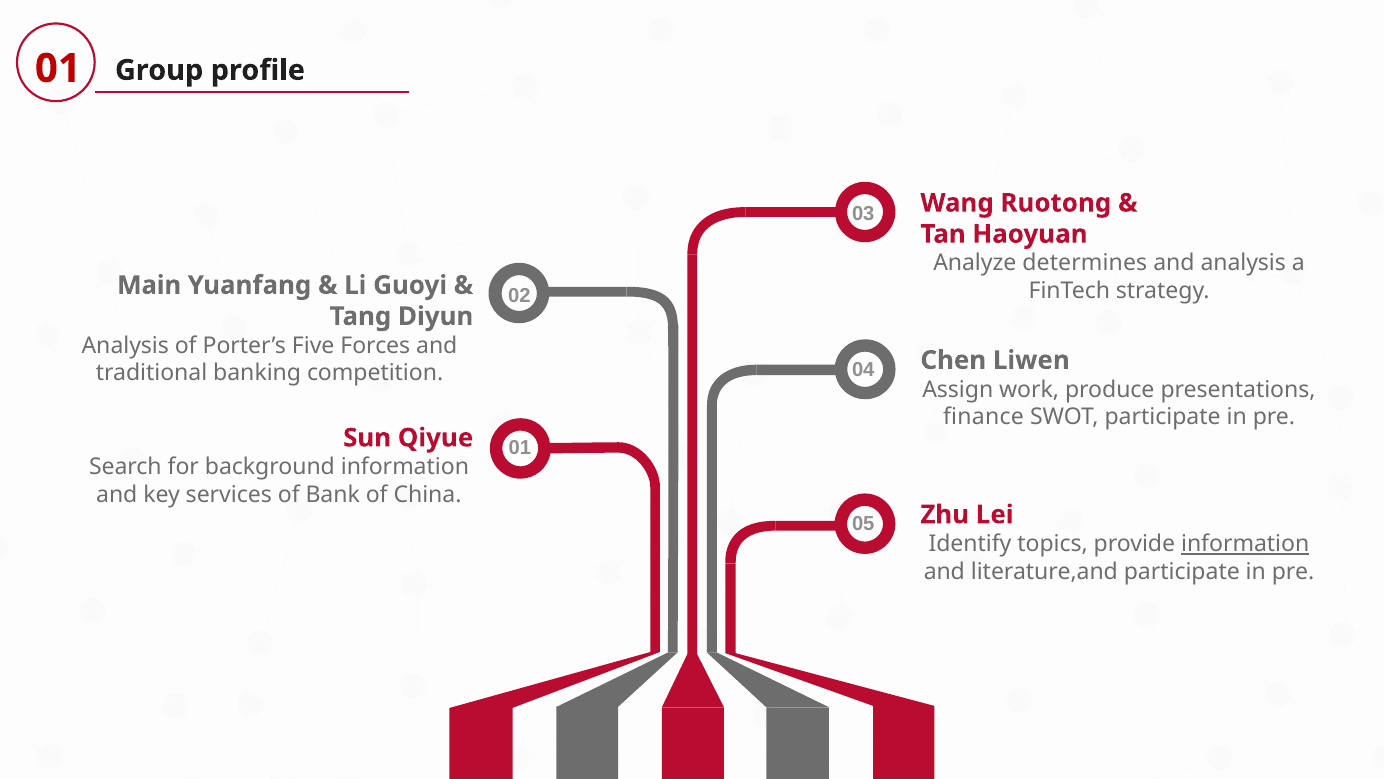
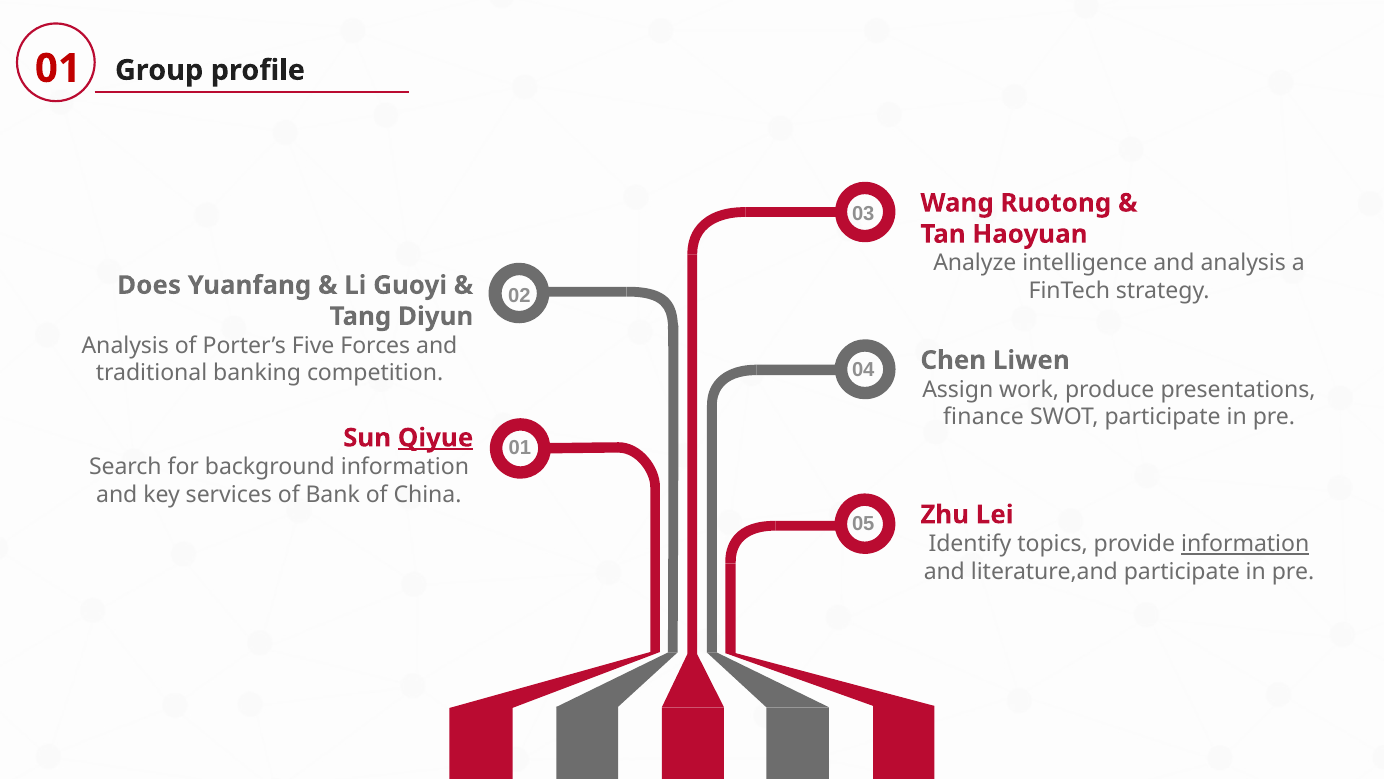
determines: determines -> intelligence (1085, 263)
Main: Main -> Does (149, 285)
Qiyue underline: none -> present (436, 438)
